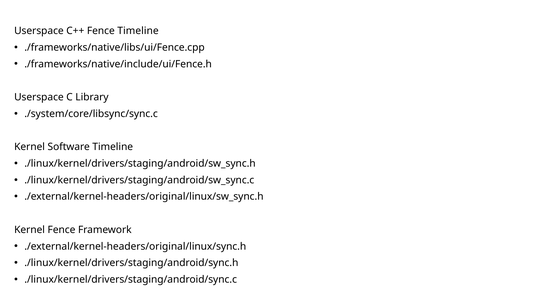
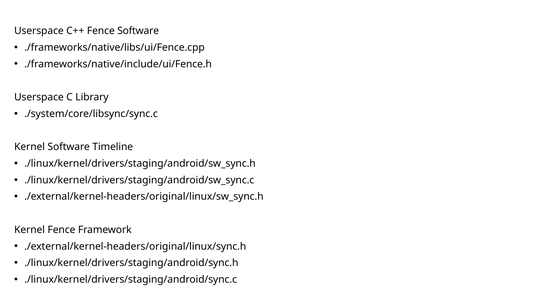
Fence Timeline: Timeline -> Software (138, 31)
